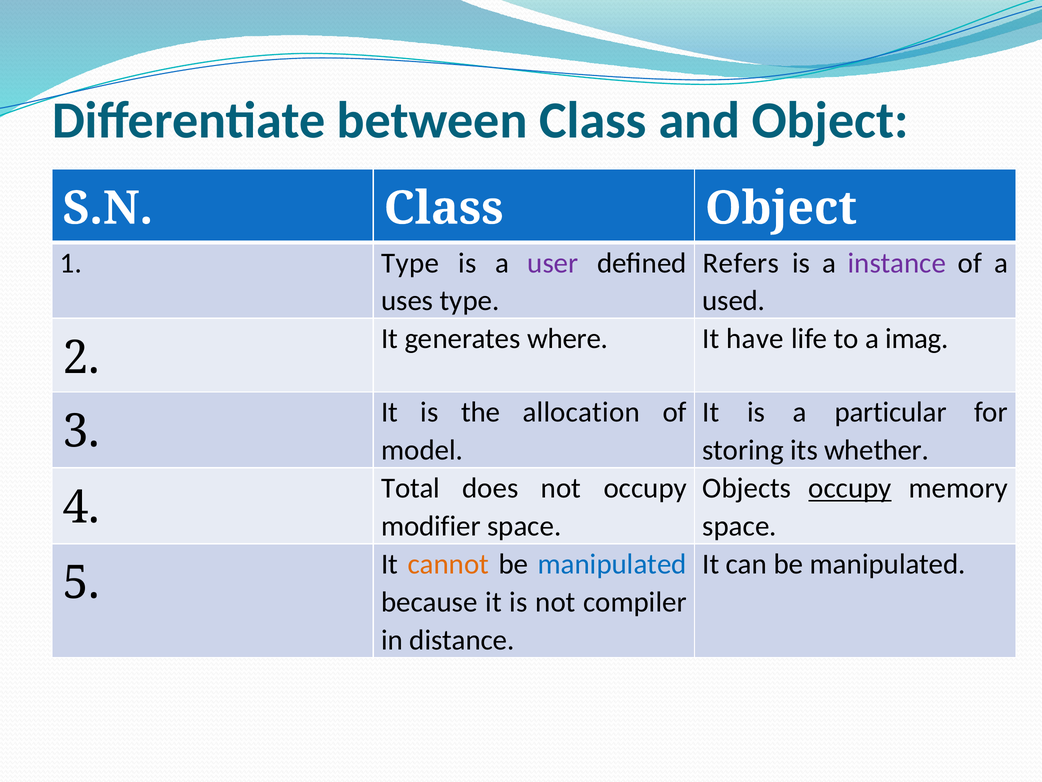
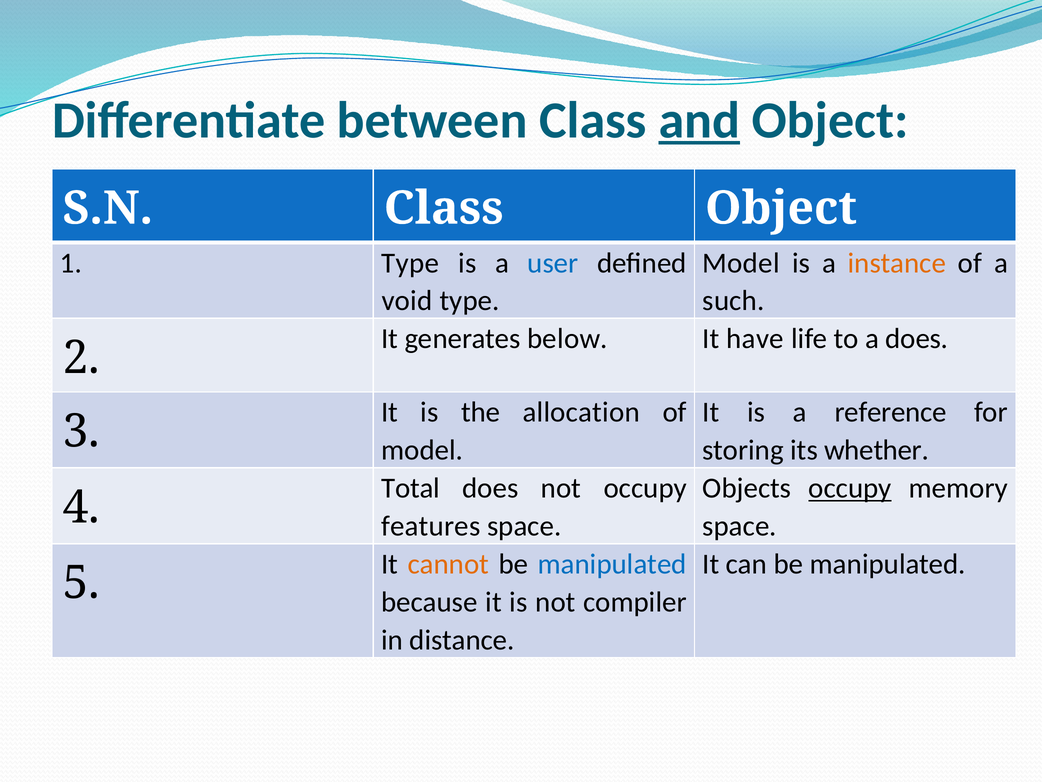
and underline: none -> present (699, 120)
user colour: purple -> blue (553, 263)
Refers: Refers -> Model (741, 263)
instance colour: purple -> orange (897, 263)
uses: uses -> void (407, 301)
used: used -> such (734, 301)
where: where -> below (567, 339)
a imag: imag -> does (917, 339)
particular: particular -> reference (891, 412)
modifier: modifier -> features (431, 526)
